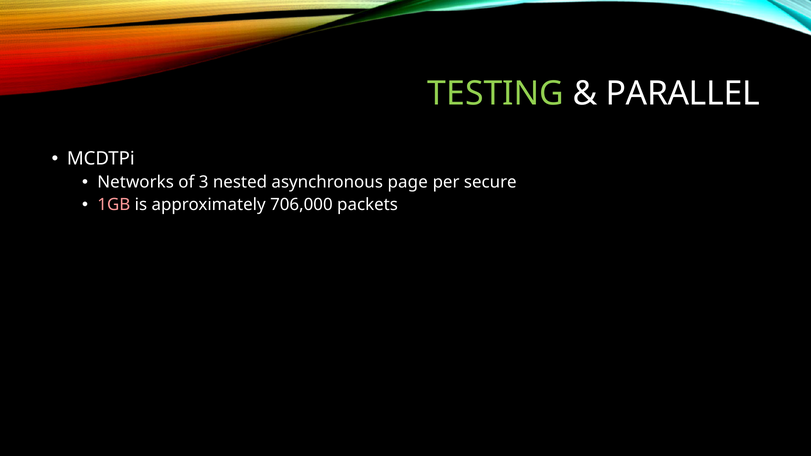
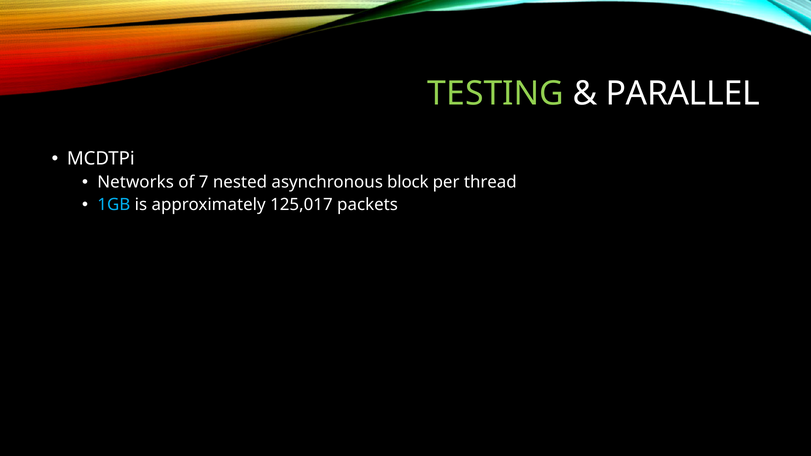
3: 3 -> 7 (204, 182)
page: page -> block (408, 182)
secure: secure -> thread (490, 182)
1GB colour: pink -> light blue (114, 205)
706,000: 706,000 -> 125,017 (301, 205)
